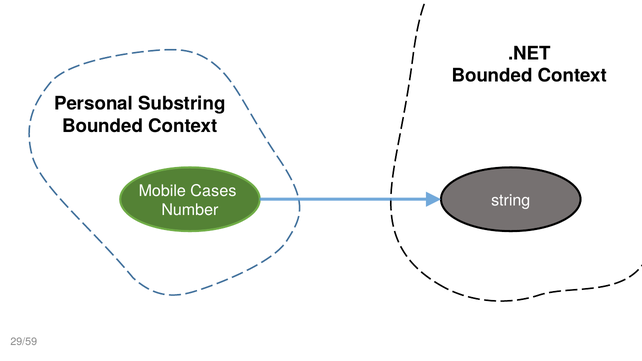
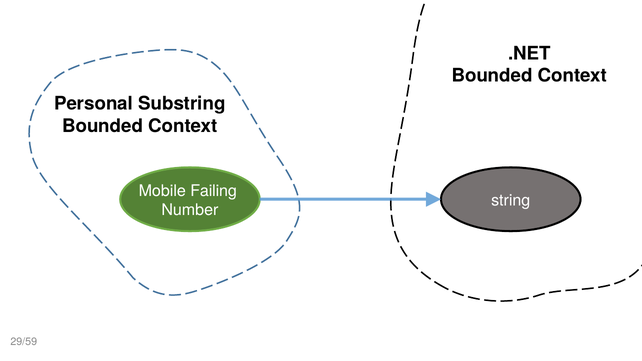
Cases: Cases -> Failing (214, 191)
